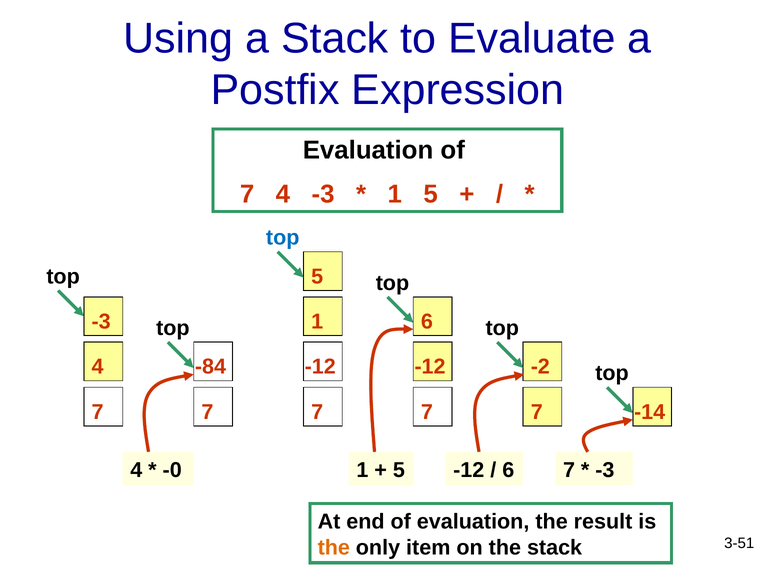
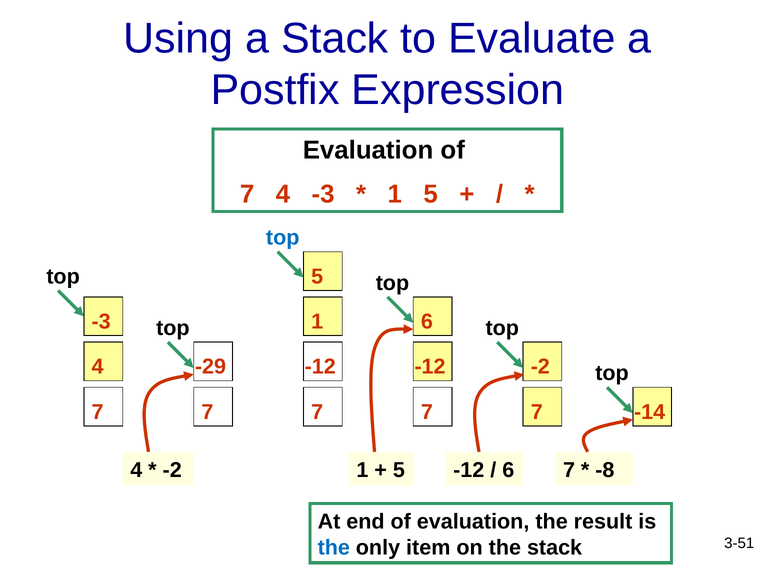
-84: -84 -> -29 (210, 367)
-0: -0 -> -2 (172, 470)
-3: -3 -> -8 (605, 470)
the colour: orange -> blue (334, 548)
